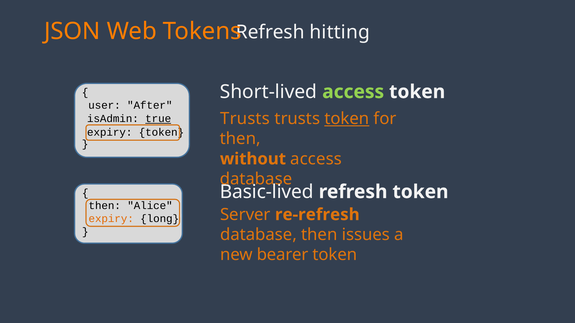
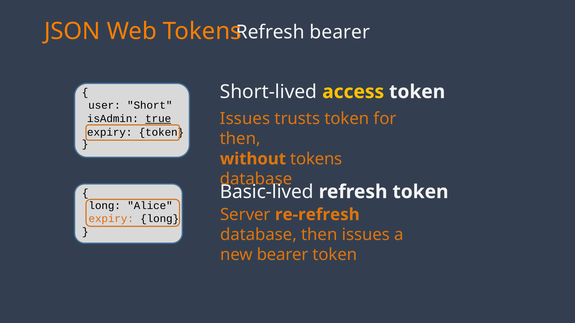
Refresh hitting: hitting -> bearer (340, 32)
access colour: light green -> yellow (353, 92)
After: After -> Short (150, 105)
Trusts: Trusts -> Issues (245, 119)
token underline: present -> none (347, 119)
without access: access -> tokens (316, 159)
then: then -> long (105, 206)
